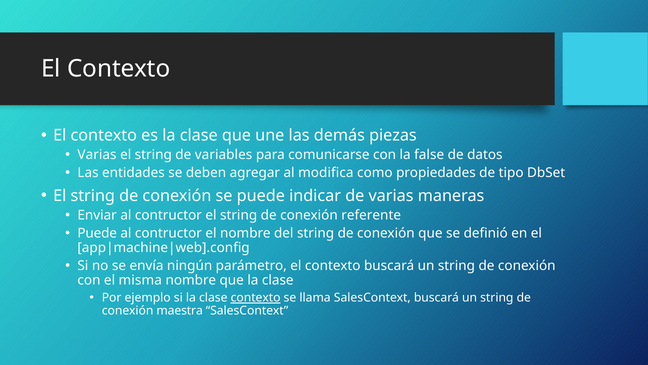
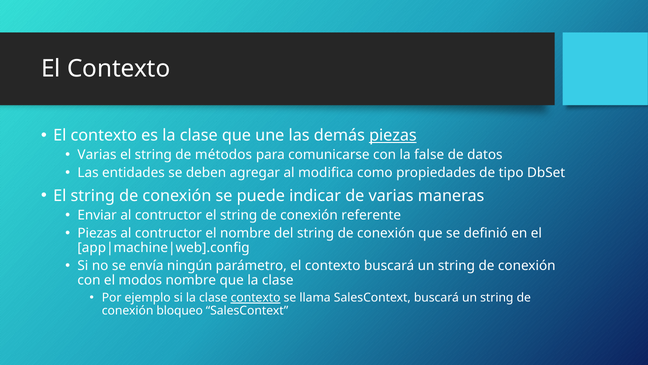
piezas underline: none -> present (393, 135)
variables: variables -> métodos (224, 155)
Puede: Puede -> Piezas (97, 233)
misma: misma -> modos (140, 280)
maestra: maestra -> bloqueo (180, 310)
